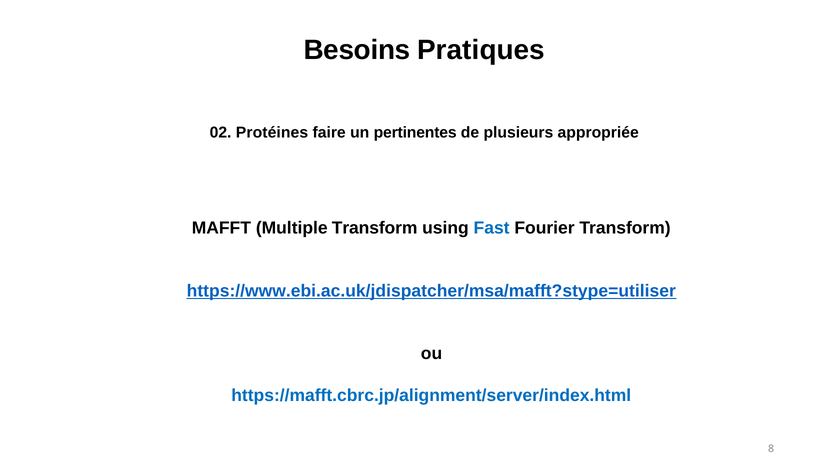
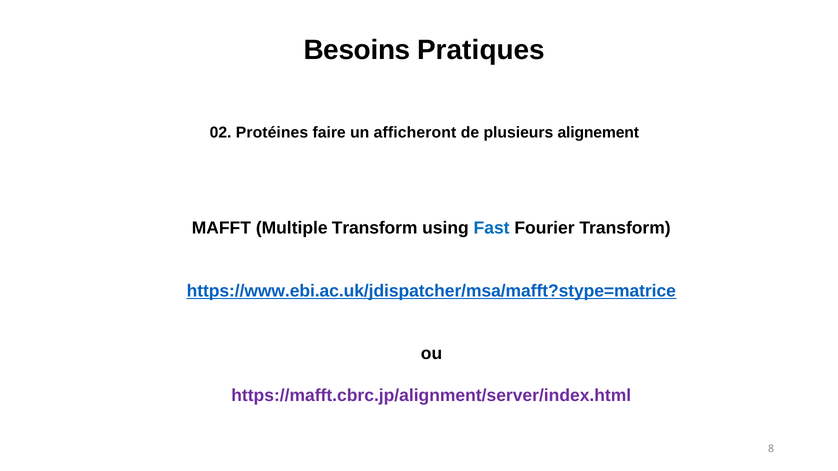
pertinentes: pertinentes -> afficheront (415, 133)
appropriée: appropriée -> alignement (598, 133)
https://www.ebi.ac.uk/jdispatcher/msa/mafft?stype=utiliser: https://www.ebi.ac.uk/jdispatcher/msa/mafft?stype=utiliser -> https://www.ebi.ac.uk/jdispatcher/msa/mafft?stype=matrice (431, 291)
https://mafft.cbrc.jp/alignment/server/index.html colour: blue -> purple (431, 396)
